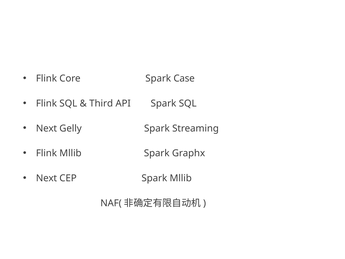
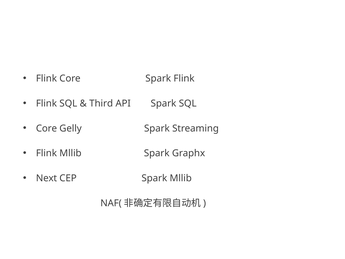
Spark Case: Case -> Flink (184, 78)
Next: Next -> Core (46, 128)
